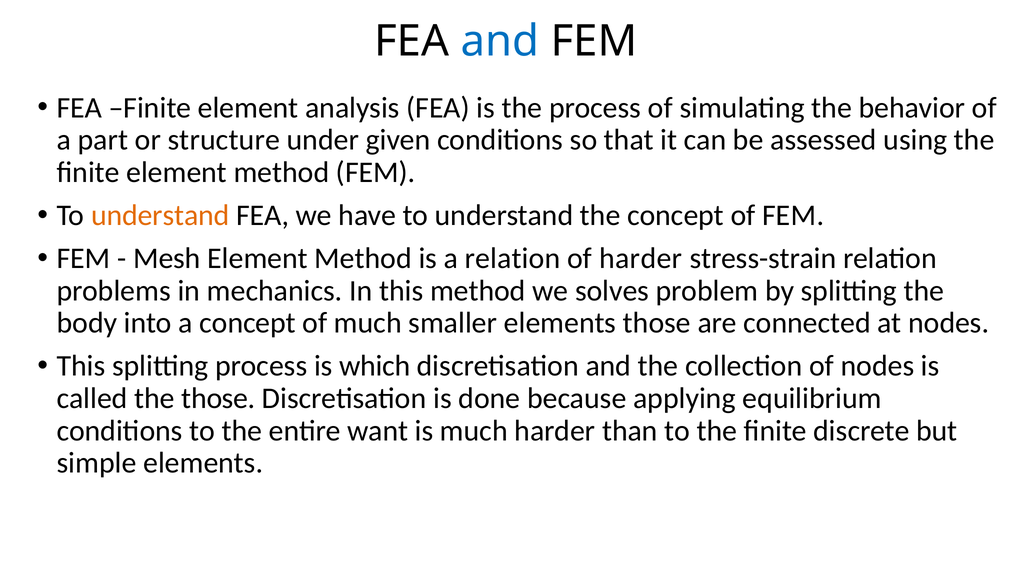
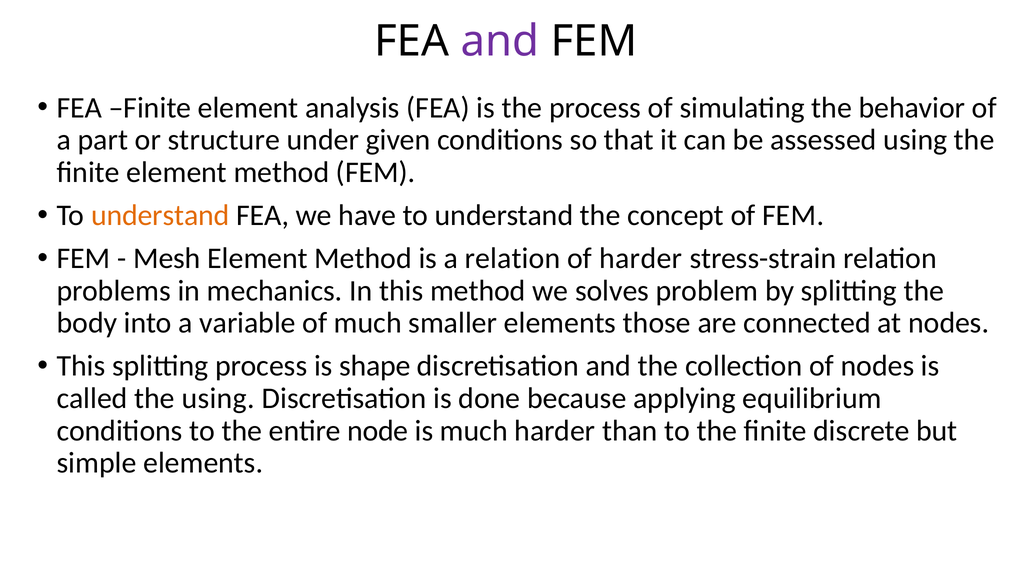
and colour: blue -> purple (500, 41)
a concept: concept -> variable (248, 323)
which: which -> shape (375, 366)
the those: those -> using (218, 398)
want: want -> node (378, 430)
